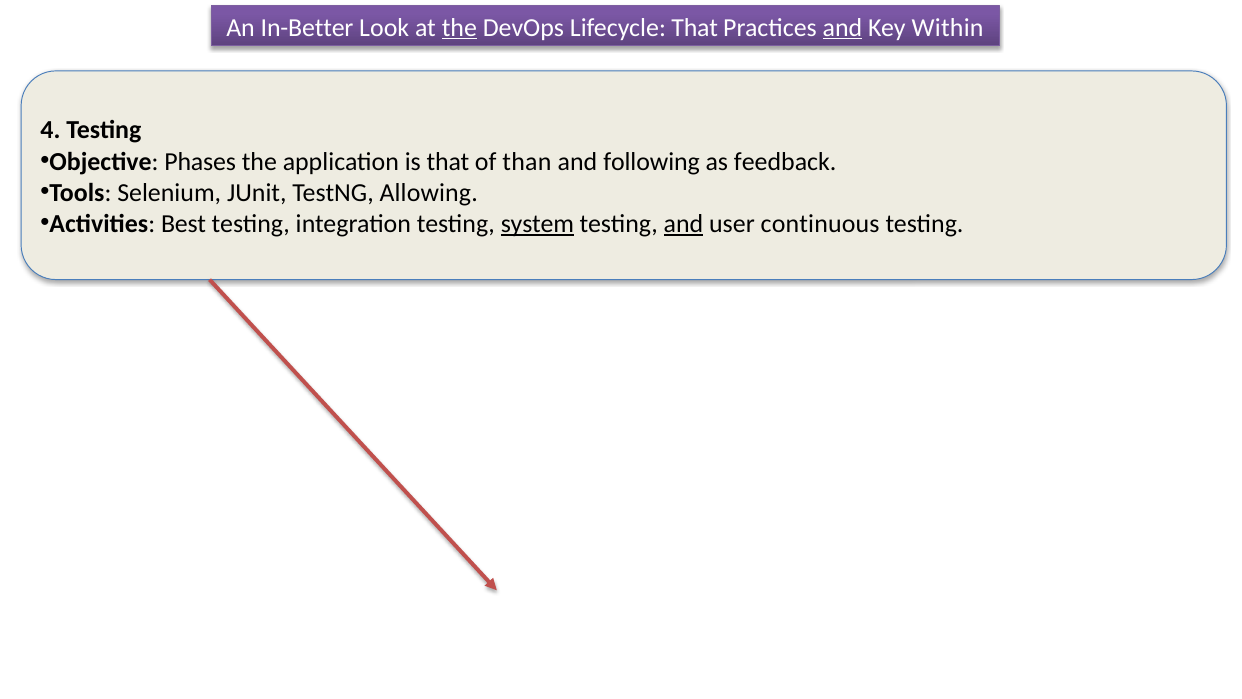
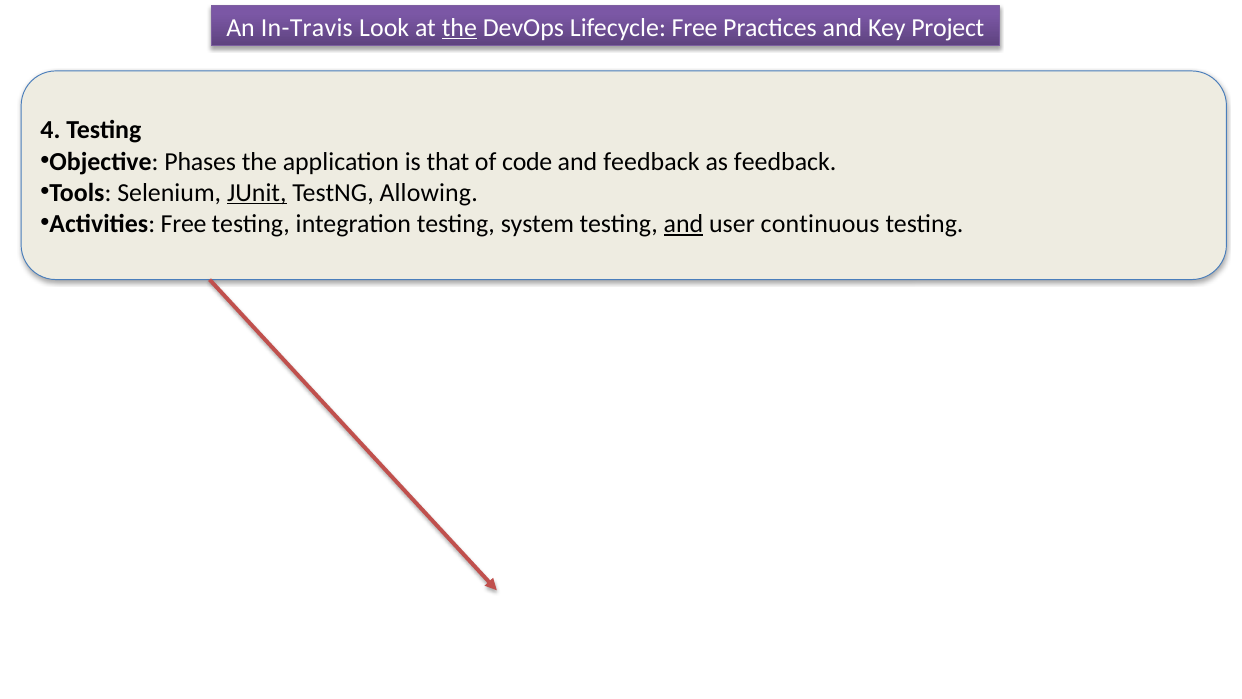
In-Better: In-Better -> In-Travis (307, 28)
Lifecycle That: That -> Free (695, 28)
and underline: present -> none (842, 28)
Within: Within -> Project (948, 28)
than: than -> code (527, 161)
and following: following -> feedback (651, 161)
JUnit underline: none -> present (257, 192)
Activities Best: Best -> Free (184, 224)
system underline: present -> none (537, 224)
